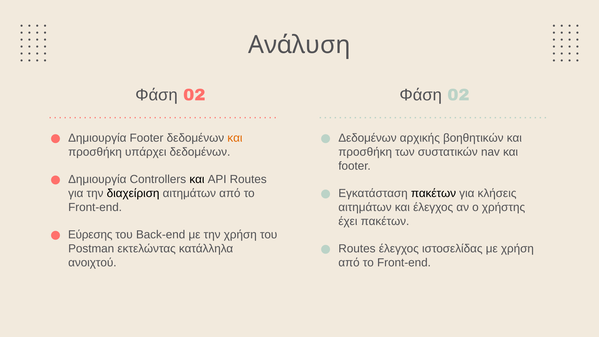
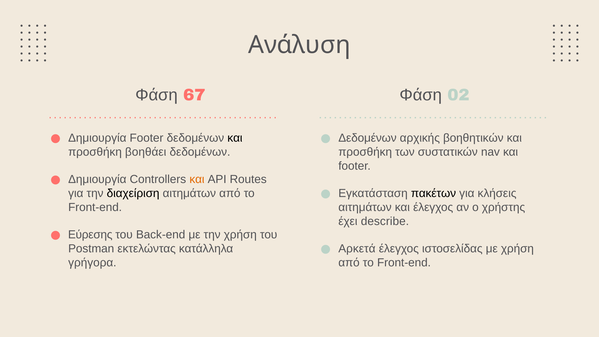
02: 02 -> 67 (194, 95)
και colour: orange -> black (235, 138)
υπάρχει: υπάρχει -> βοηθάει (146, 152)
και colour: black -> orange (197, 179)
έχει πακέτων: πακέτων -> describe (385, 221)
Routes: Routes -> Αρκετά (357, 249)
ανοιχτού: ανοιχτού -> γρήγορα (92, 263)
